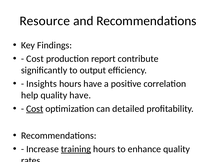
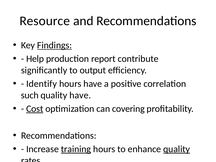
Findings underline: none -> present (55, 45)
Cost: Cost -> Help (35, 59)
Insights: Insights -> Identify (42, 84)
help: help -> such (30, 95)
detailed: detailed -> covering (128, 109)
quality underline: none -> present (177, 149)
